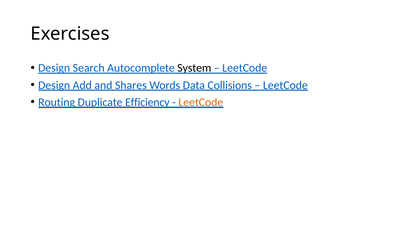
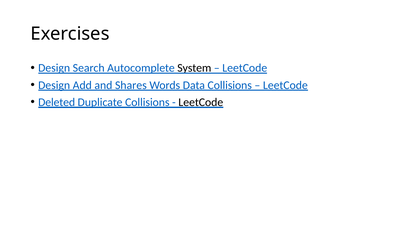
Routing: Routing -> Deleted (57, 102)
Duplicate Efficiency: Efficiency -> Collisions (147, 102)
LeetCode colour: orange -> black (201, 102)
